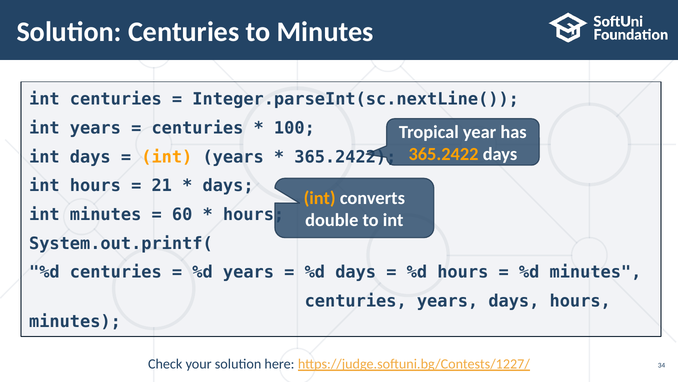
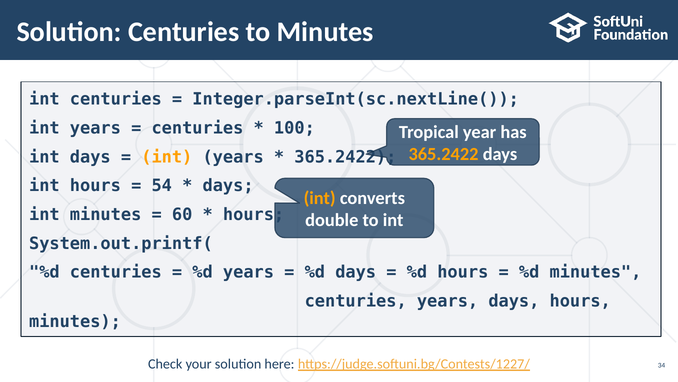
21: 21 -> 54 (162, 185)
